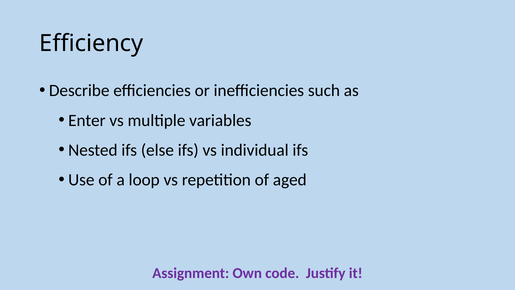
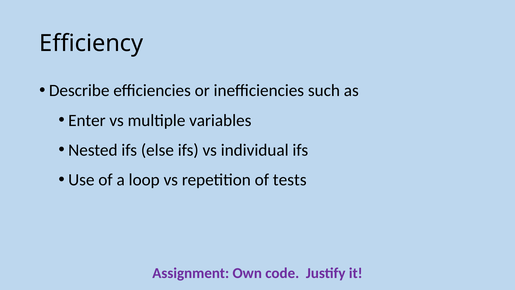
aged: aged -> tests (290, 180)
